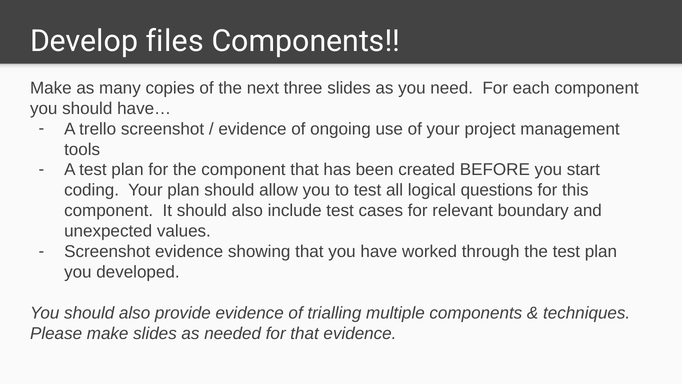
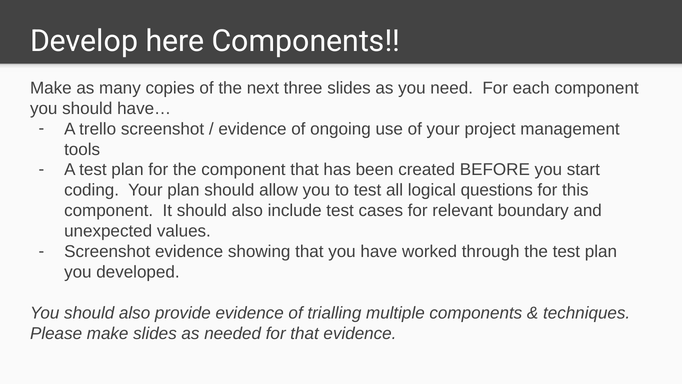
files: files -> here (175, 41)
